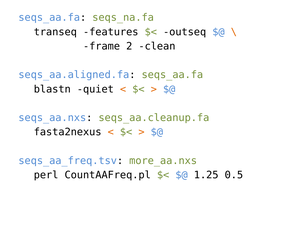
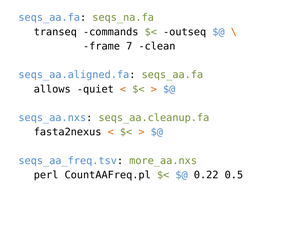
features: features -> commands (111, 32)
2: 2 -> 7 (129, 46)
blastn: blastn -> allows (52, 89)
1.25: 1.25 -> 0.22 (206, 175)
